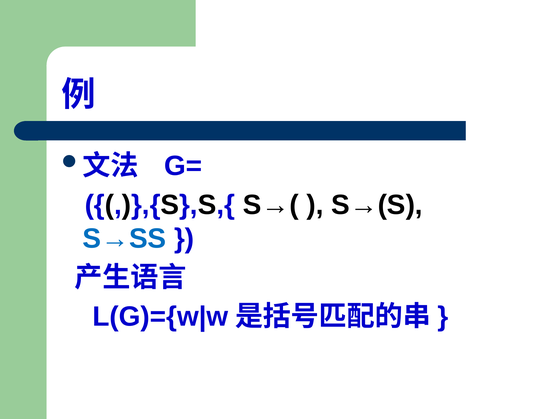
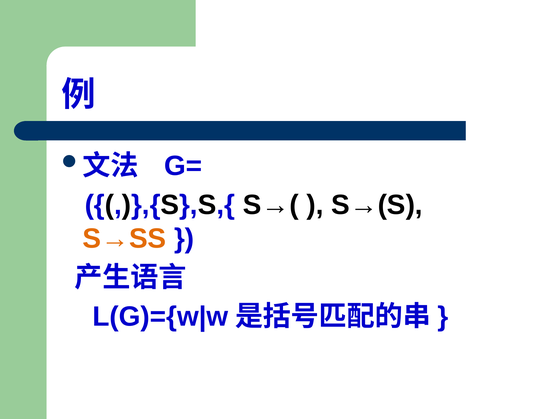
S→SS colour: blue -> orange (124, 239)
